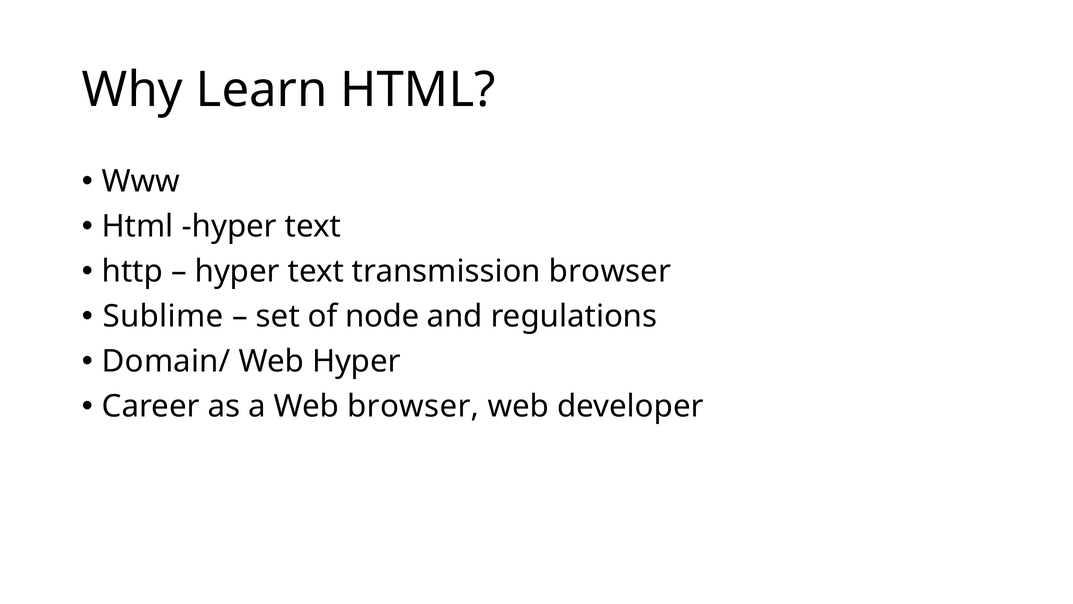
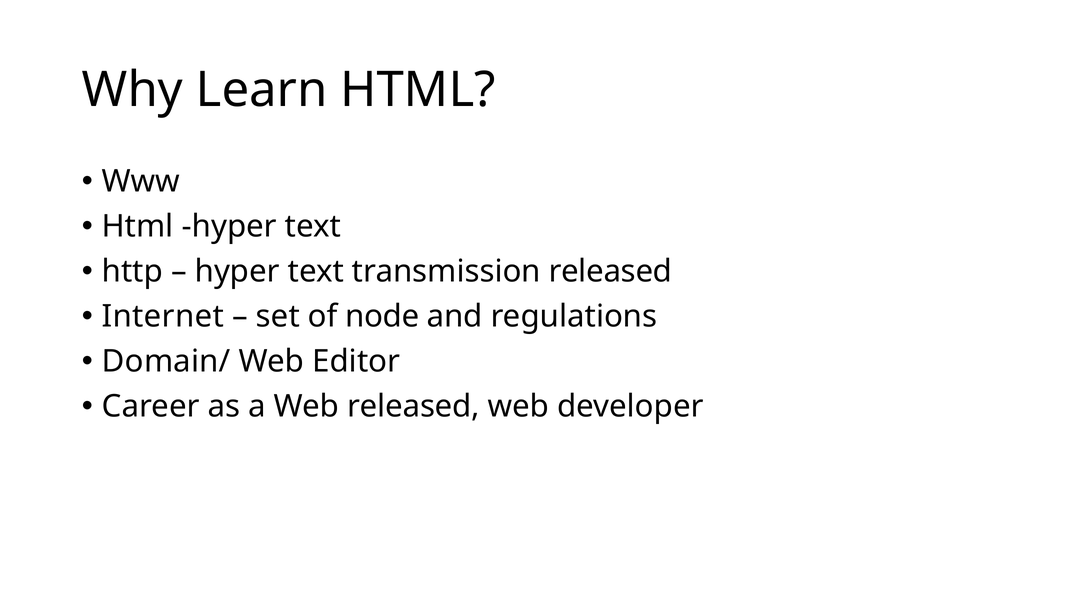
transmission browser: browser -> released (610, 271)
Sublime: Sublime -> Internet (163, 316)
Web Hyper: Hyper -> Editor (356, 361)
Web browser: browser -> released (414, 406)
